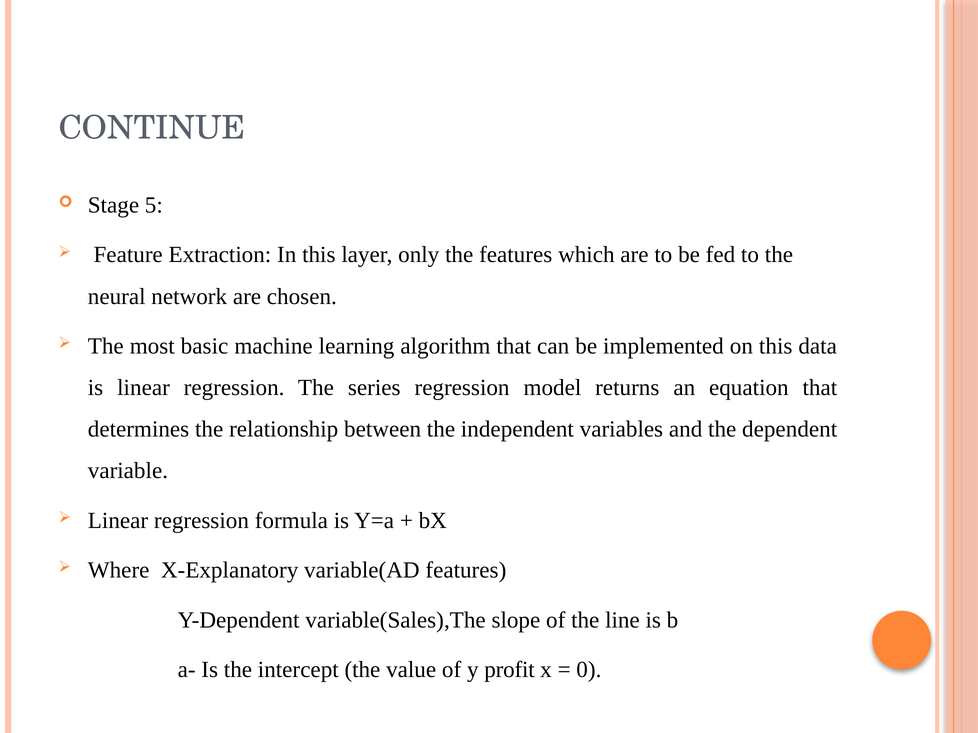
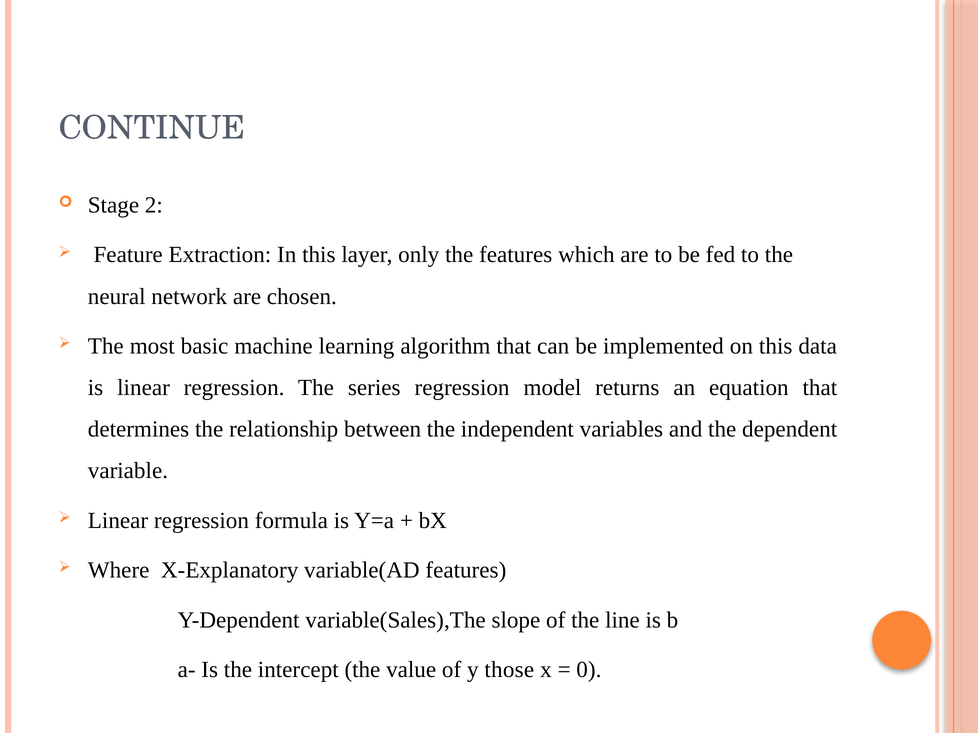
5: 5 -> 2 (154, 205)
profit: profit -> those (509, 670)
